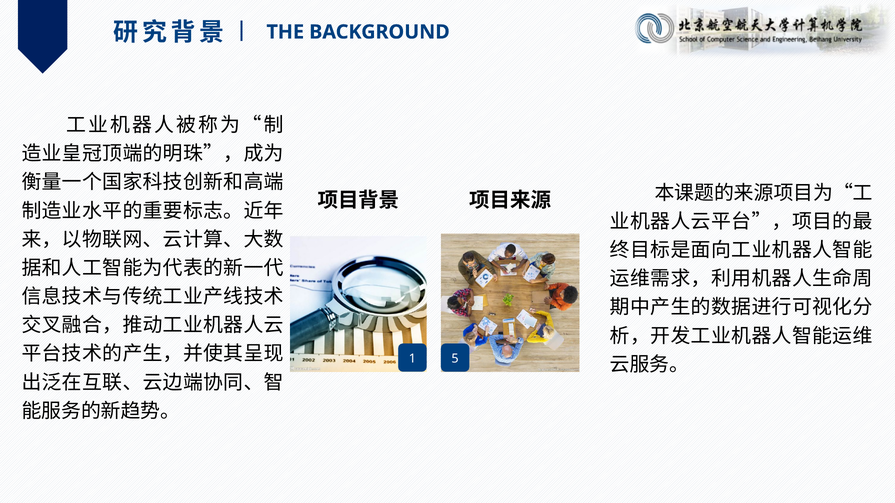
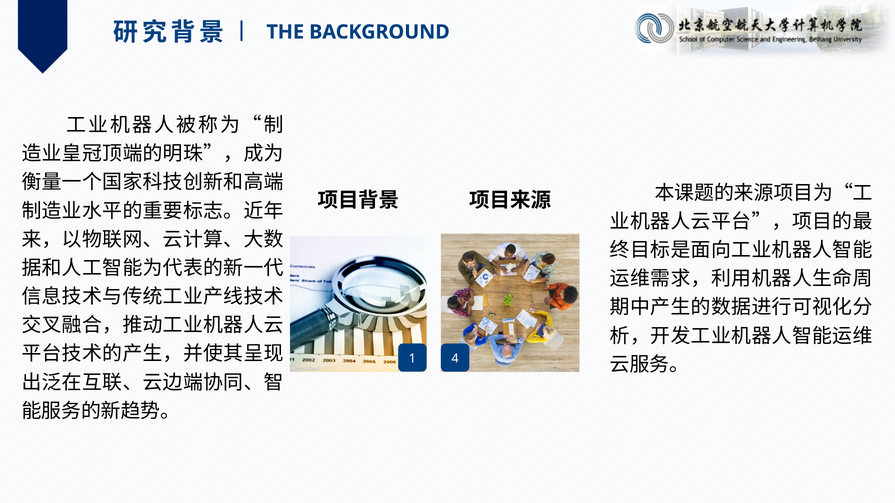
5: 5 -> 4 (455, 359)
